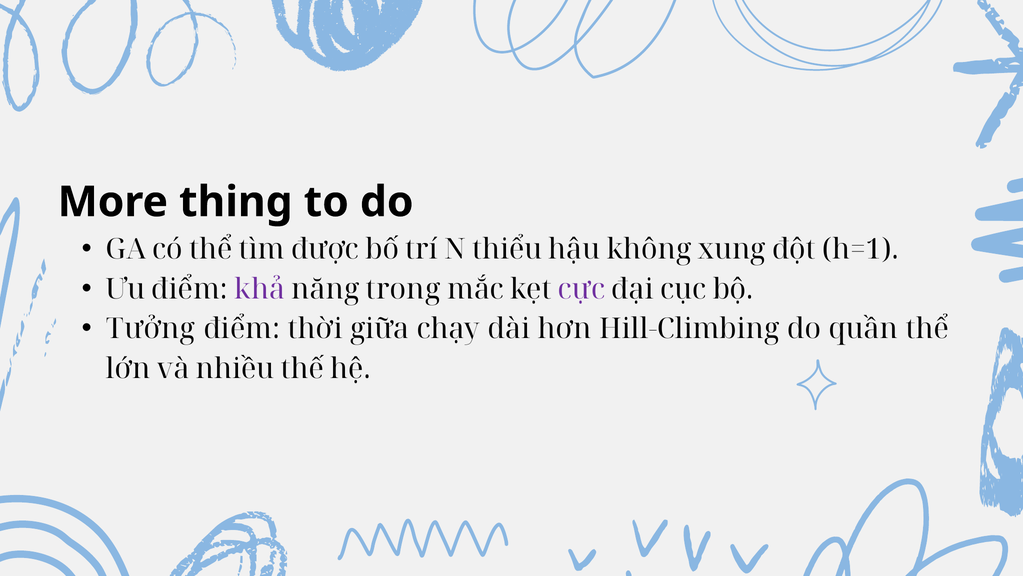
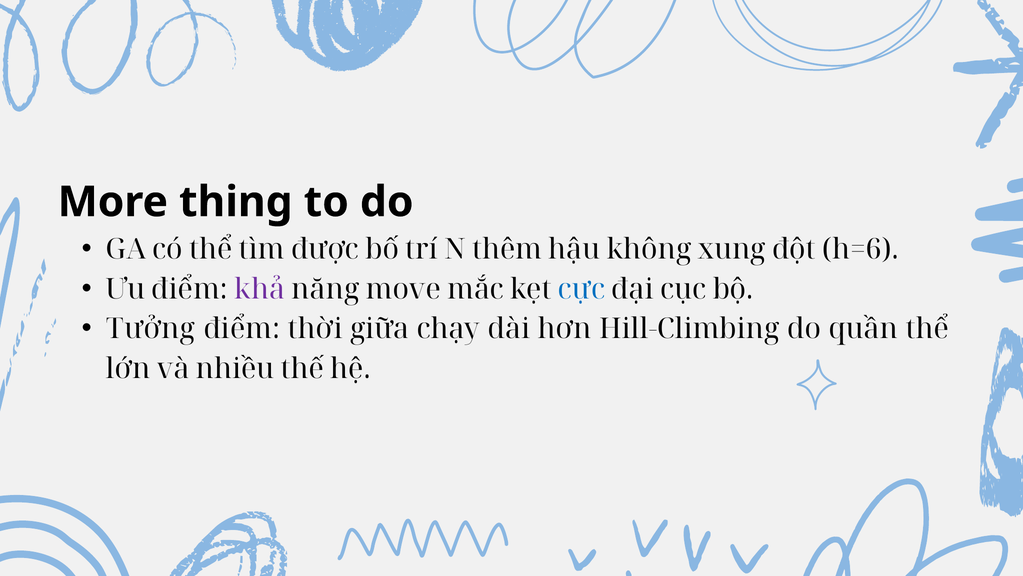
thiểu: thiểu -> thêm (507, 249)
h=1: h=1 -> h=6 (861, 249)
trong: trong -> move (403, 289)
cực colour: purple -> blue (581, 289)
